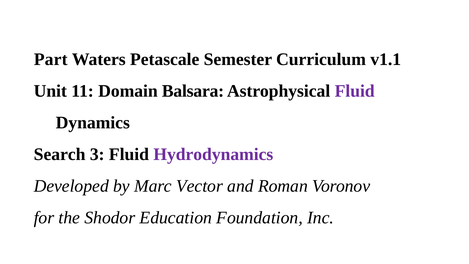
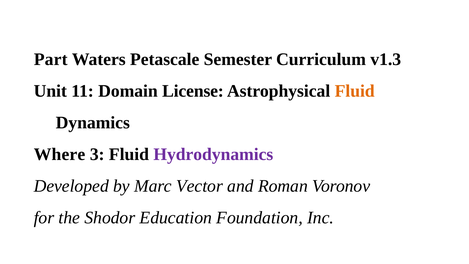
v1.1: v1.1 -> v1.3 (386, 59)
Balsara: Balsara -> License (193, 91)
Fluid colour: purple -> orange (355, 91)
Search: Search -> Where (60, 154)
